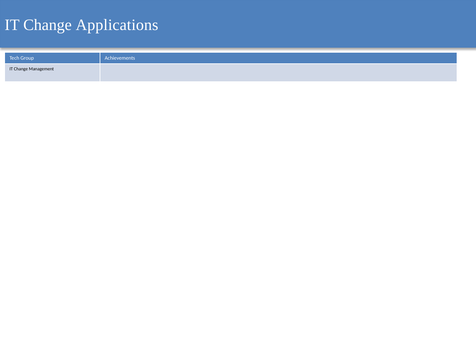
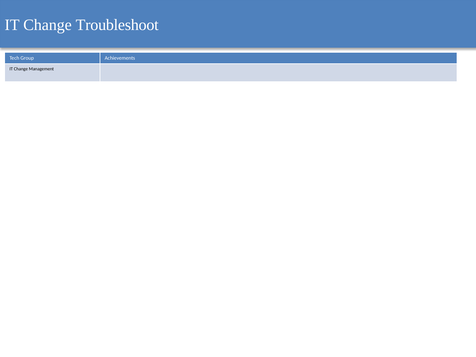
Applications: Applications -> Troubleshoot (117, 25)
